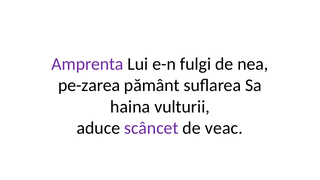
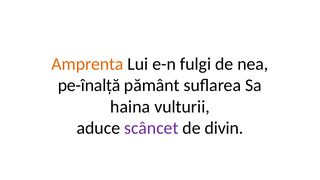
Amprenta colour: purple -> orange (87, 64)
pe-zarea: pe-zarea -> pe-înalță (89, 85)
veac: veac -> divin (224, 128)
